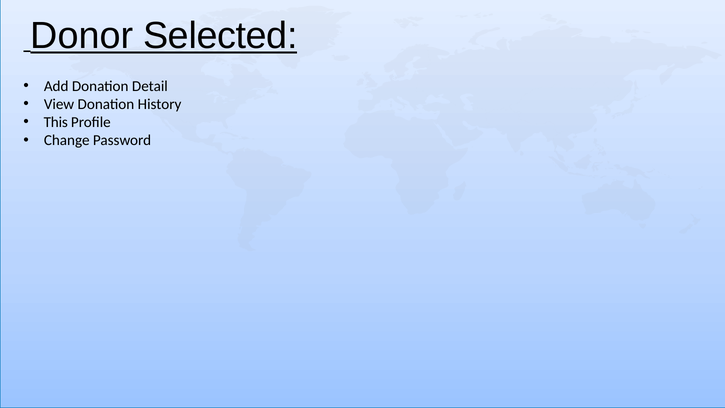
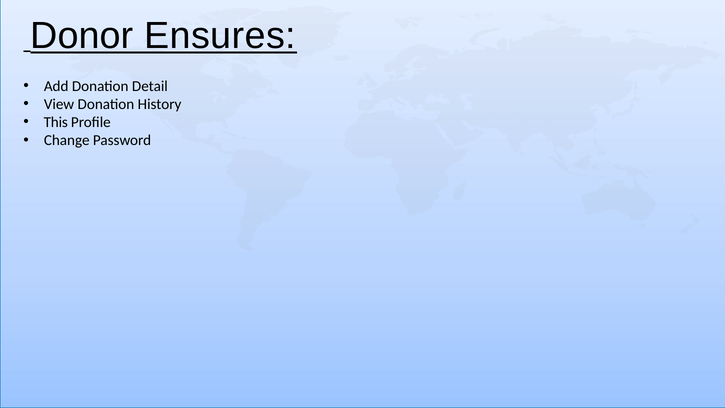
Selected: Selected -> Ensures (220, 36)
